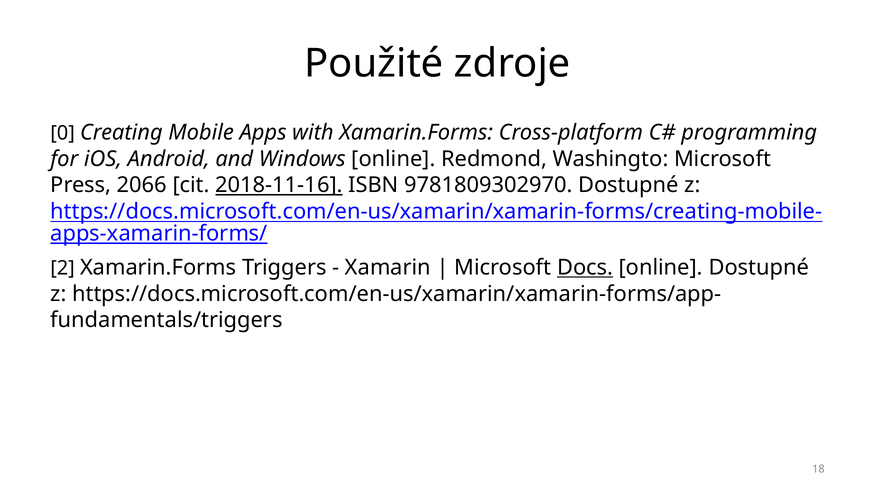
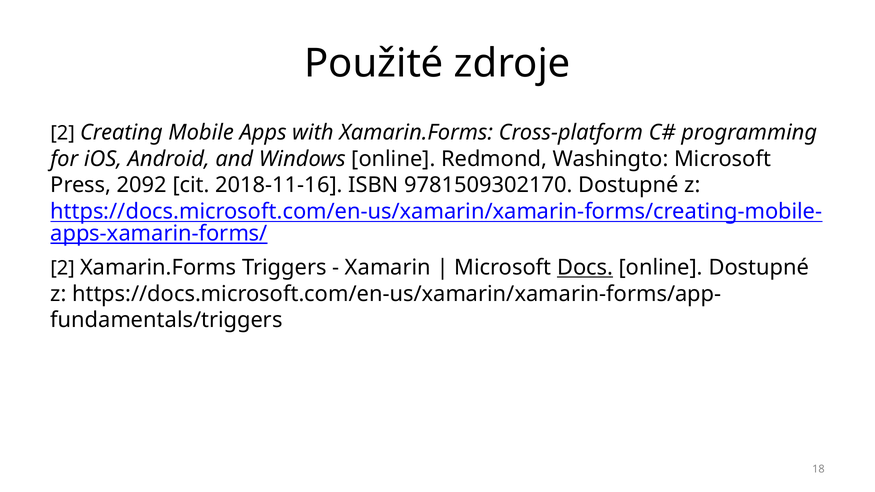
0: 0 -> 2 (63, 133)
2066: 2066 -> 2092 (142, 185)
2018-11-16 underline: present -> none (279, 185)
9781809302970: 9781809302970 -> 9781509302170 (488, 185)
